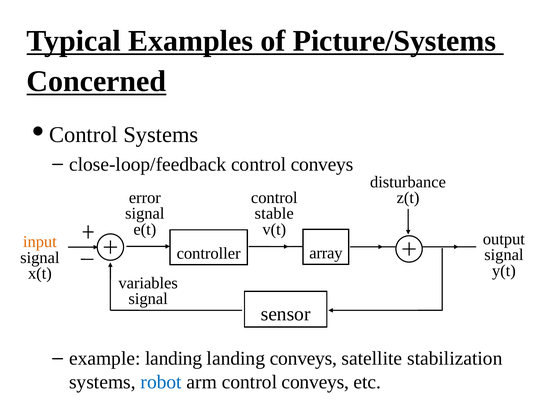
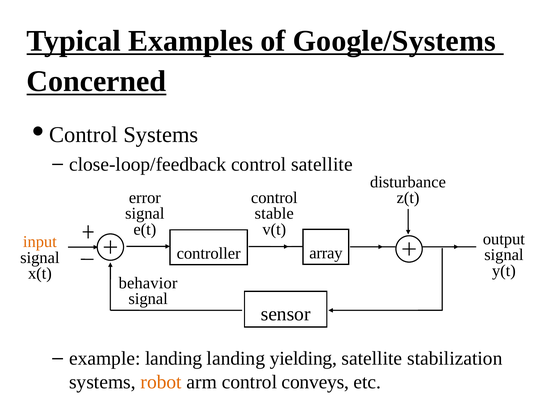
Picture/Systems: Picture/Systems -> Google/Systems (394, 41)
close-loop/feedback control conveys: conveys -> satellite (322, 164)
variables: variables -> behavior (148, 283)
landing conveys: conveys -> yielding (303, 359)
robot colour: blue -> orange (161, 382)
